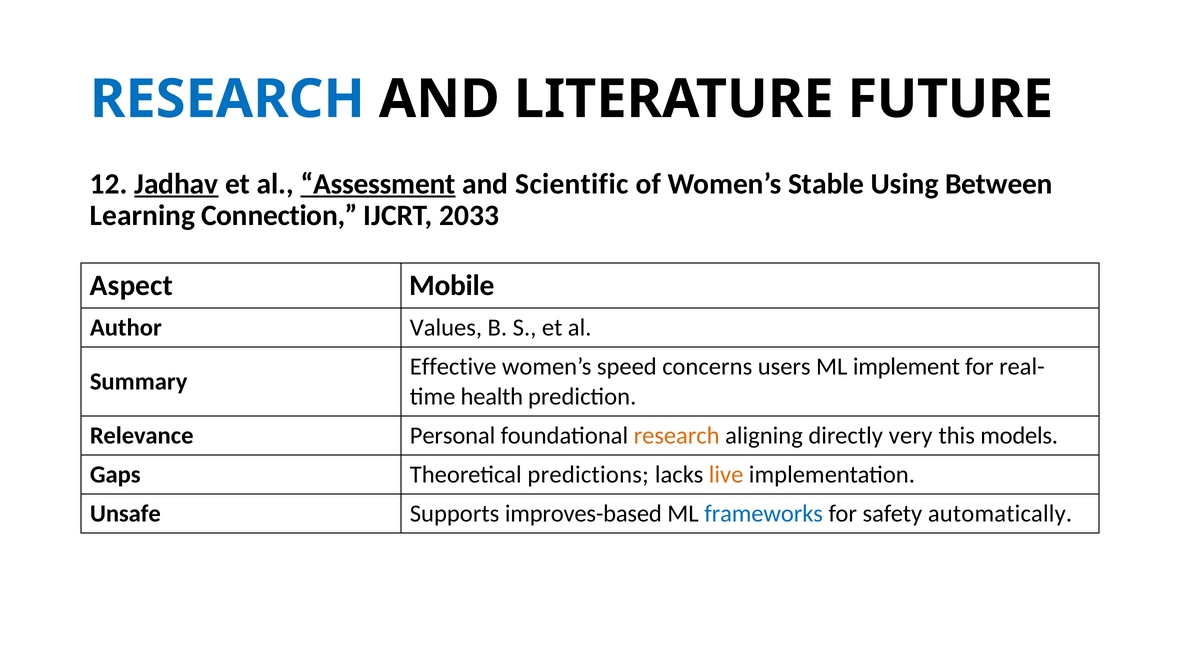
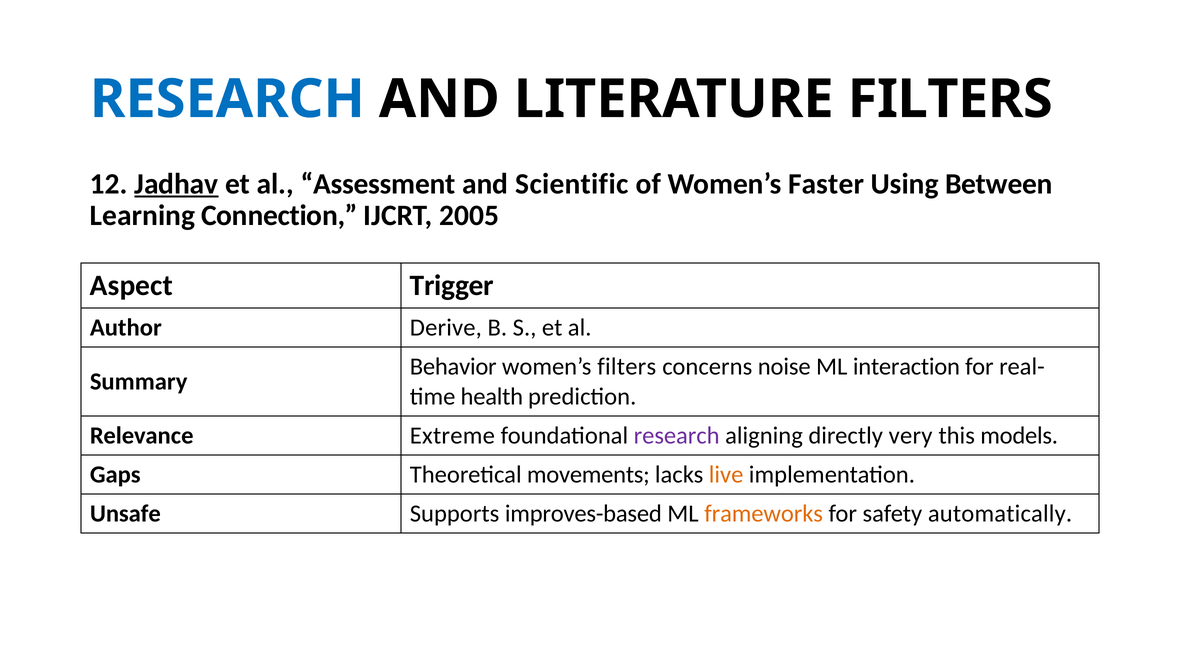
LITERATURE FUTURE: FUTURE -> FILTERS (950, 99)
Assessment underline: present -> none (378, 184)
Stable: Stable -> Faster (826, 184)
2033: 2033 -> 2005 (469, 216)
Mobile: Mobile -> Trigger (452, 285)
Values: Values -> Derive (446, 327)
Effective: Effective -> Behavior (453, 366)
women’s speed: speed -> filters (627, 366)
users: users -> noise (784, 366)
implement: implement -> interaction (906, 366)
Personal: Personal -> Extreme (452, 435)
research colour: orange -> purple (677, 435)
predictions: predictions -> movements (588, 474)
frameworks colour: blue -> orange (764, 513)
